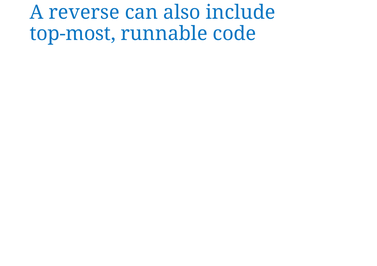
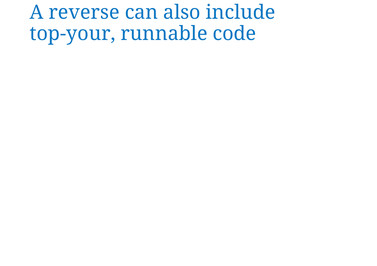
top-most: top-most -> top-your (73, 34)
